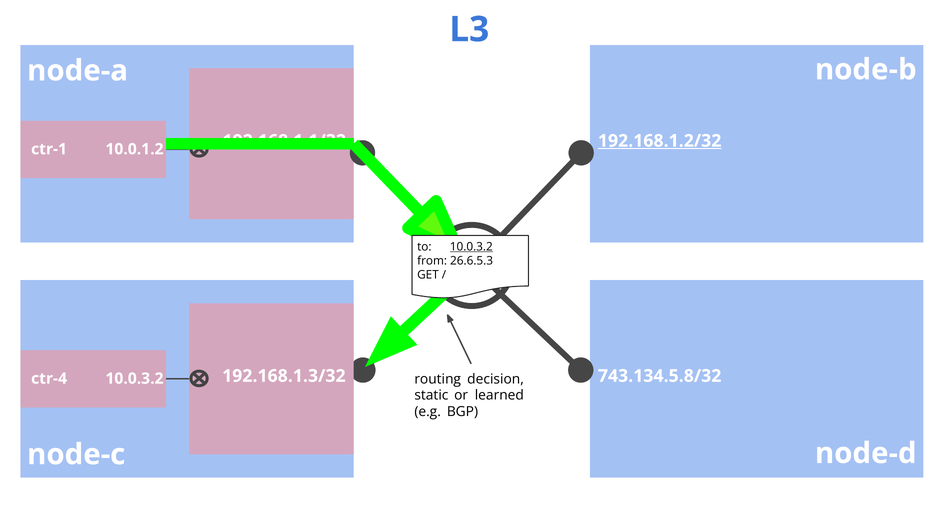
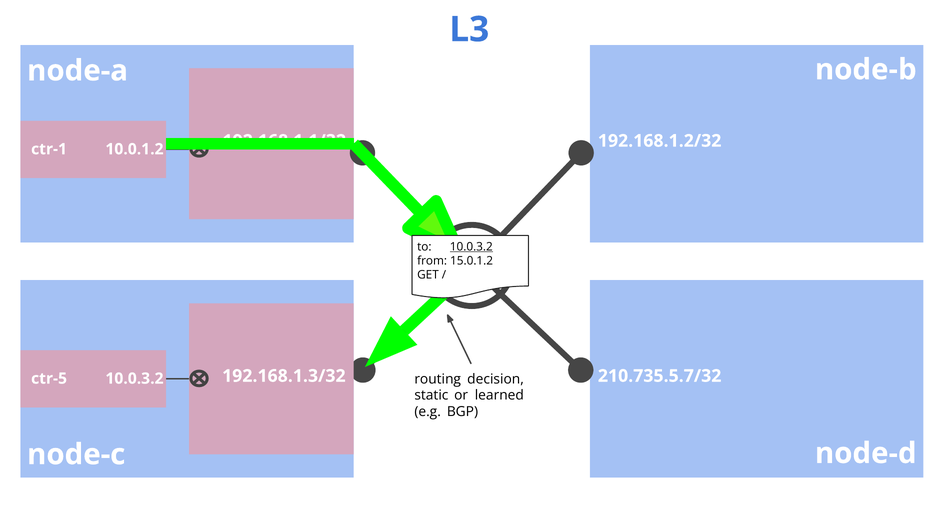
192.168.1.2/32 underline: present -> none (660, 141)
26.6.5.3: 26.6.5.3 -> 15.0.1.2 (472, 261)
743.134.5.8/32: 743.134.5.8/32 -> 210.735.5.7/32 (660, 376)
ctr-4: ctr-4 -> ctr-5 (49, 378)
